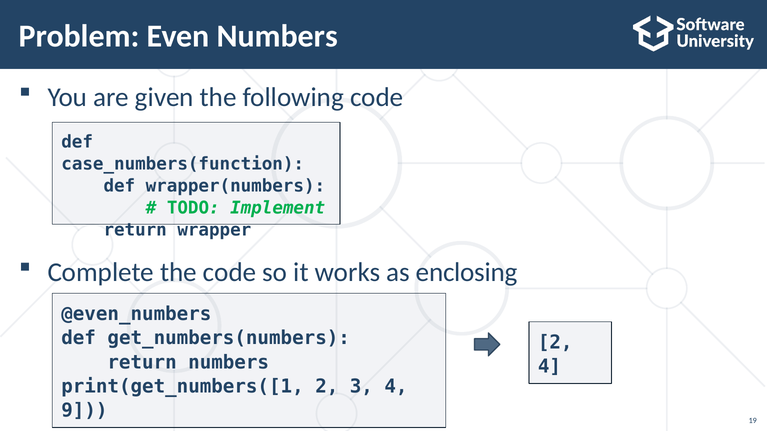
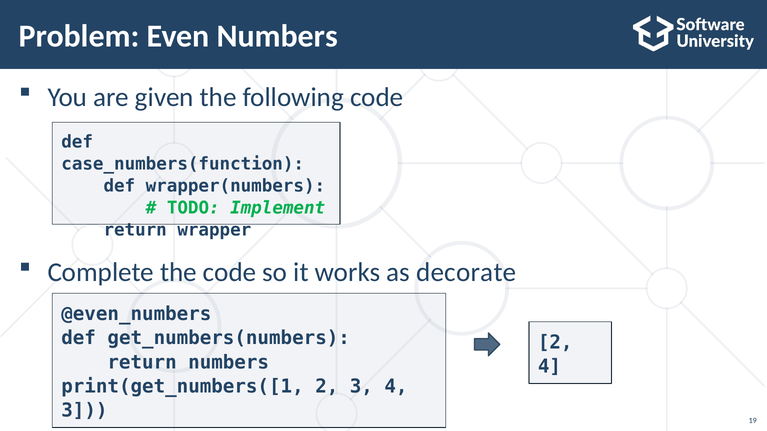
enclosing: enclosing -> decorate (466, 272)
9: 9 -> 3 (84, 411)
